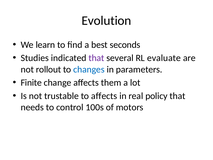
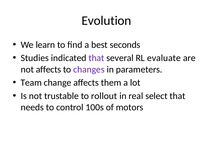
not rollout: rollout -> affects (49, 69)
changes colour: blue -> purple (89, 69)
Finite: Finite -> Team (31, 83)
to affects: affects -> rollout (104, 96)
policy: policy -> select (156, 96)
